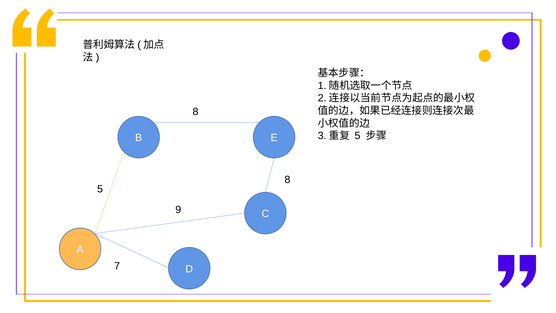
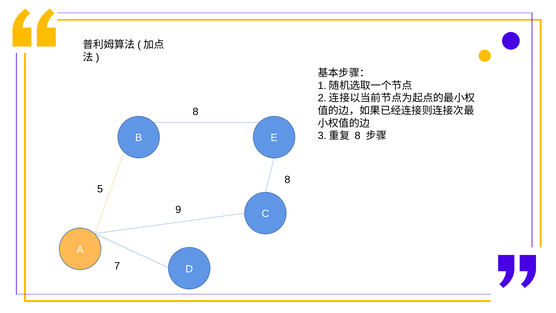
5: 5 -> 8 (358, 136)
